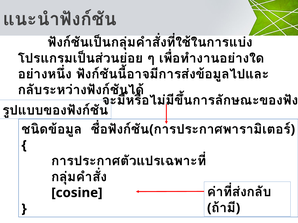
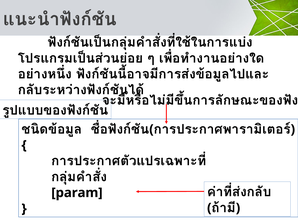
cosine: cosine -> param (77, 193)
